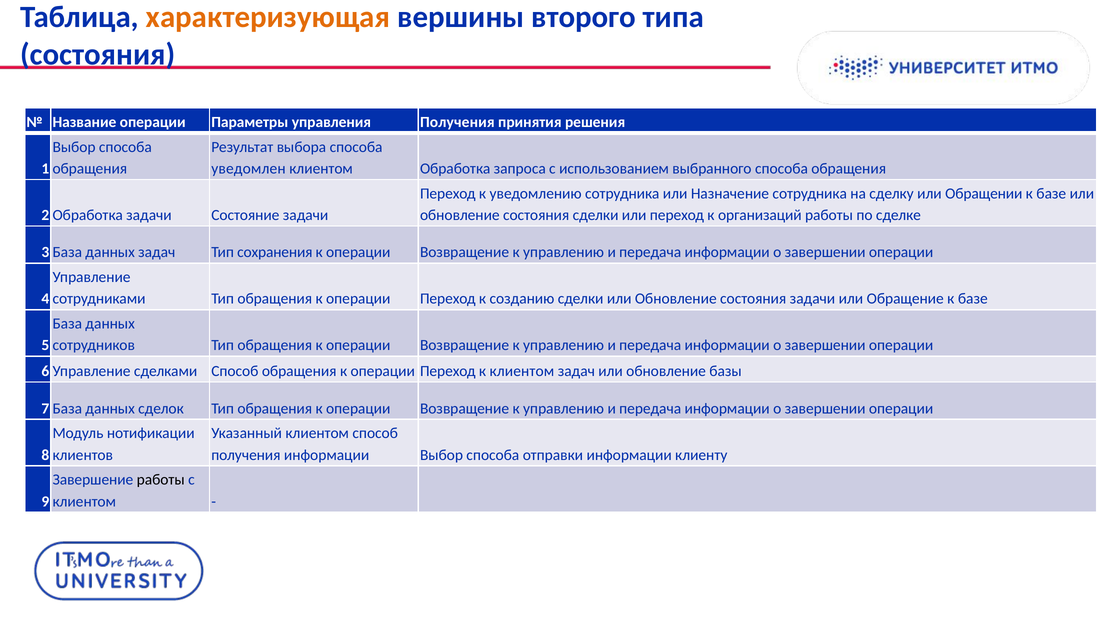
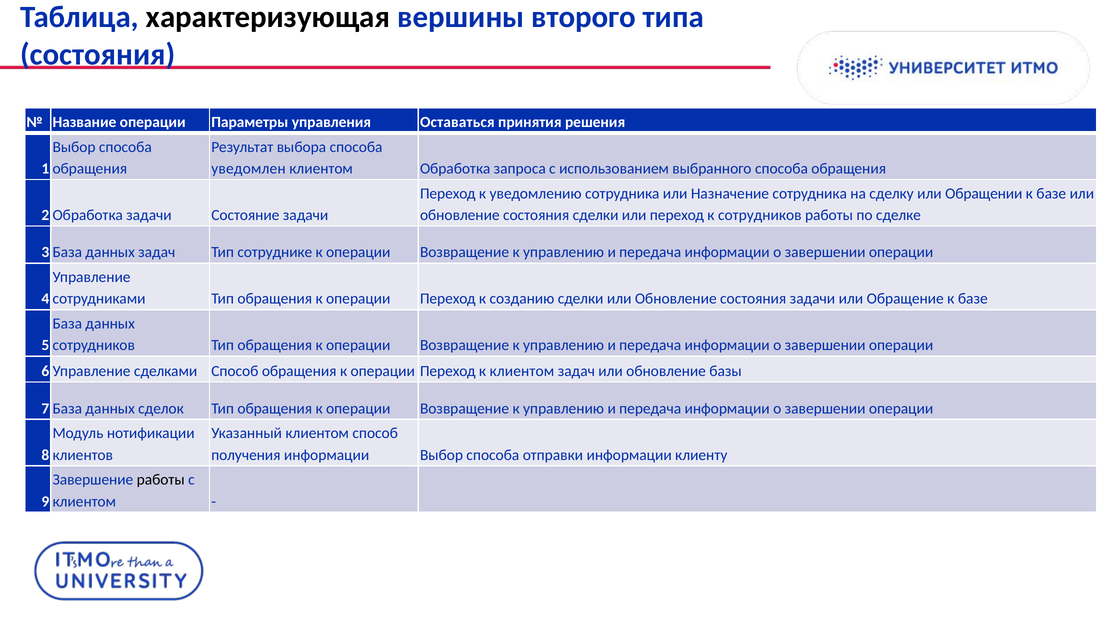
характеризующая colour: orange -> black (268, 17)
управления Получения: Получения -> Оставаться (457, 122)
к организаций: организаций -> сотрудников (760, 215)
сохранения: сохранения -> сотруднике (275, 252)
